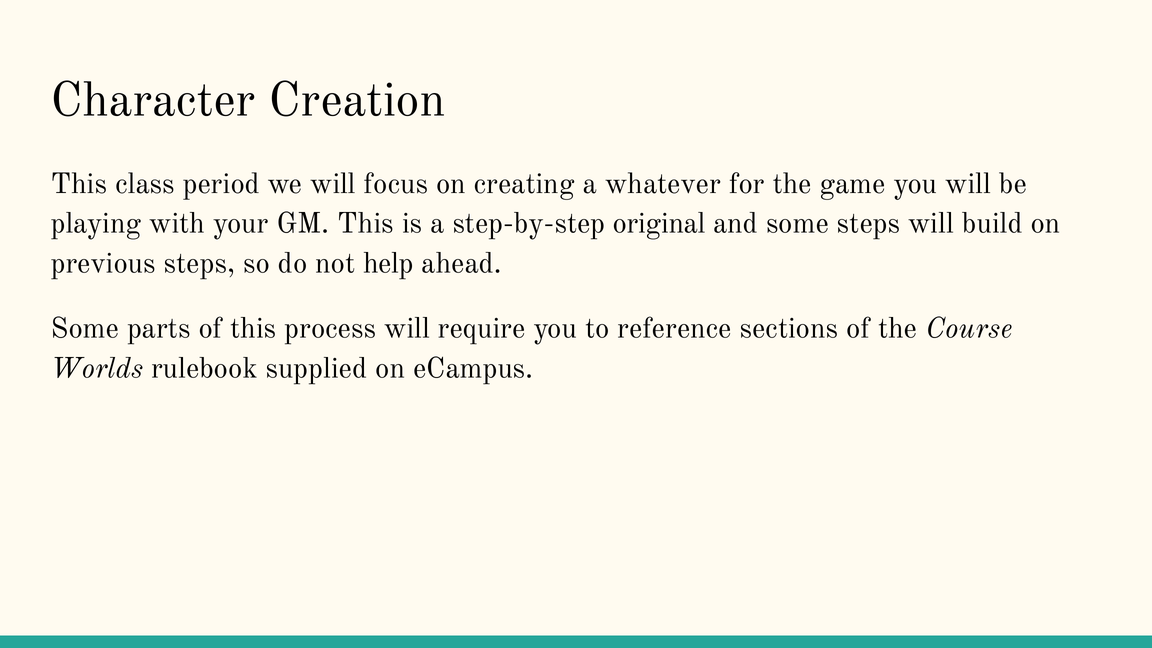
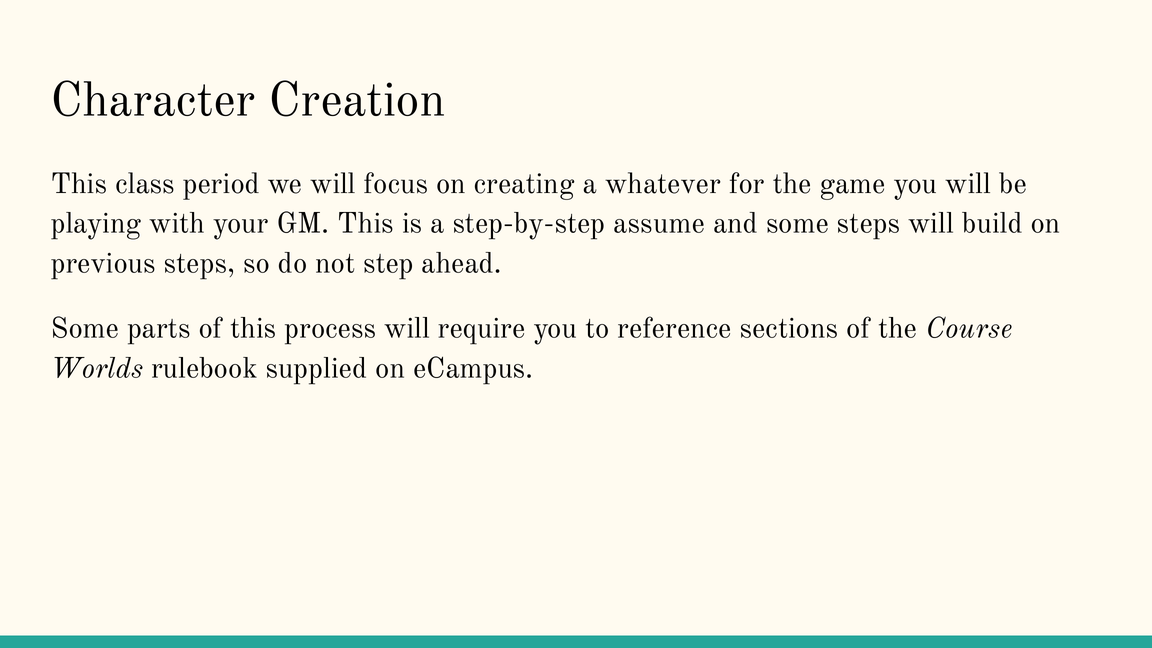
original: original -> assume (659, 223)
help: help -> step (388, 263)
